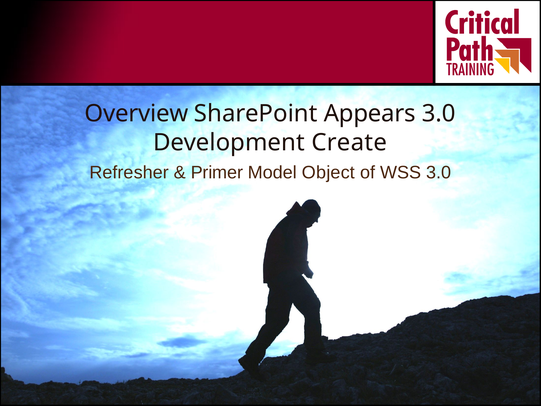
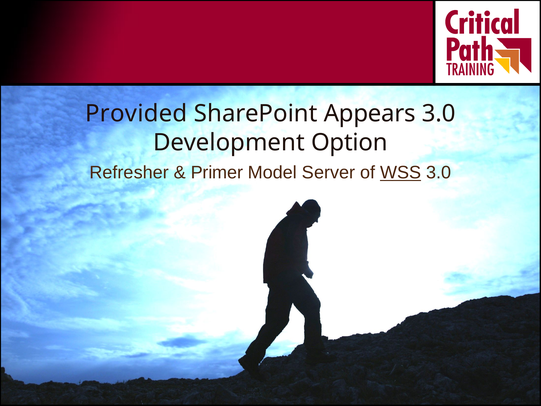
Overview: Overview -> Provided (136, 113)
Create: Create -> Option (349, 142)
Object: Object -> Server (329, 173)
WSS underline: none -> present (401, 173)
